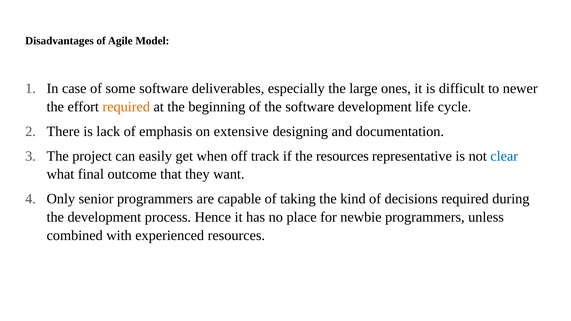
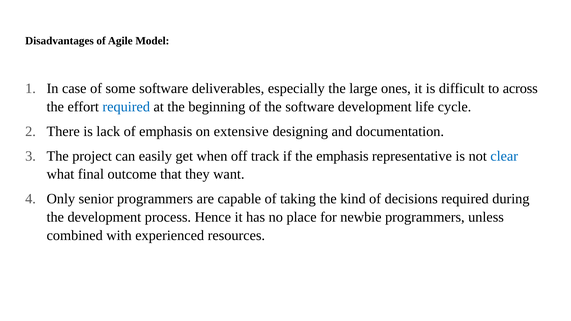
newer: newer -> across (520, 88)
required colour: orange -> blue (126, 107)
the resources: resources -> emphasis (342, 156)
